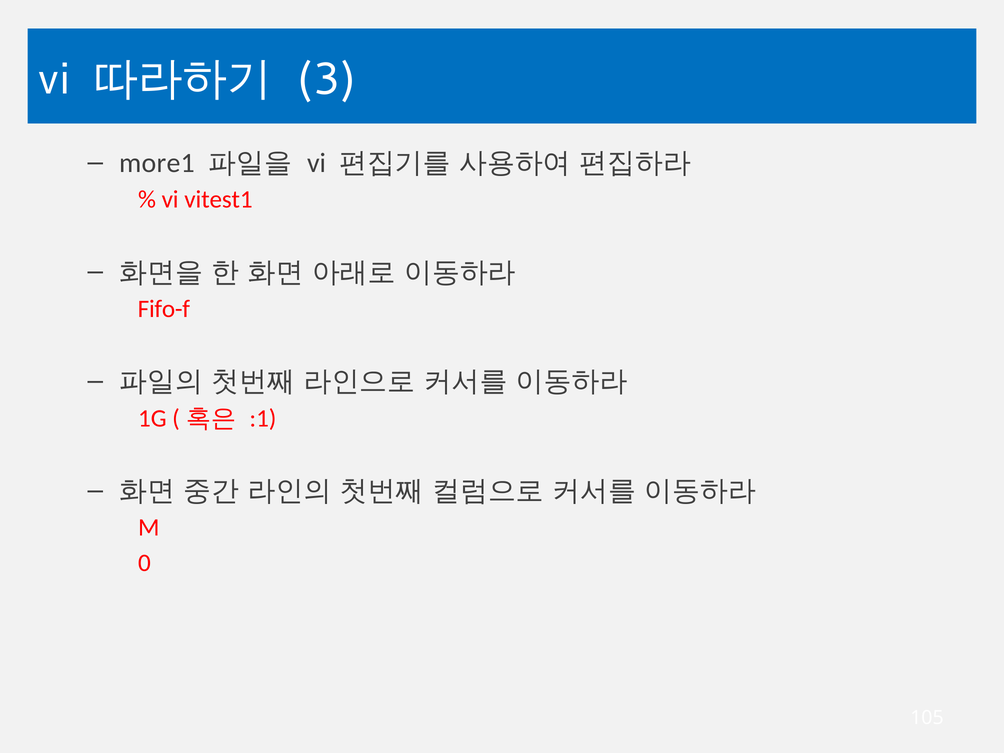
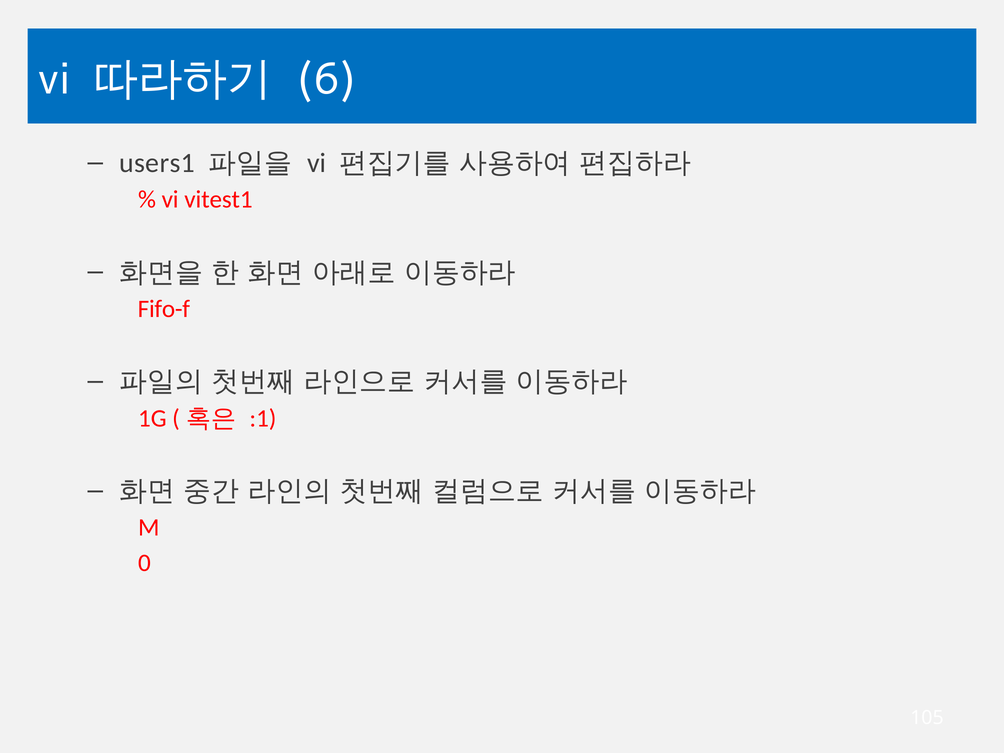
3: 3 -> 6 (327, 79)
more1: more1 -> users1 (157, 163)
